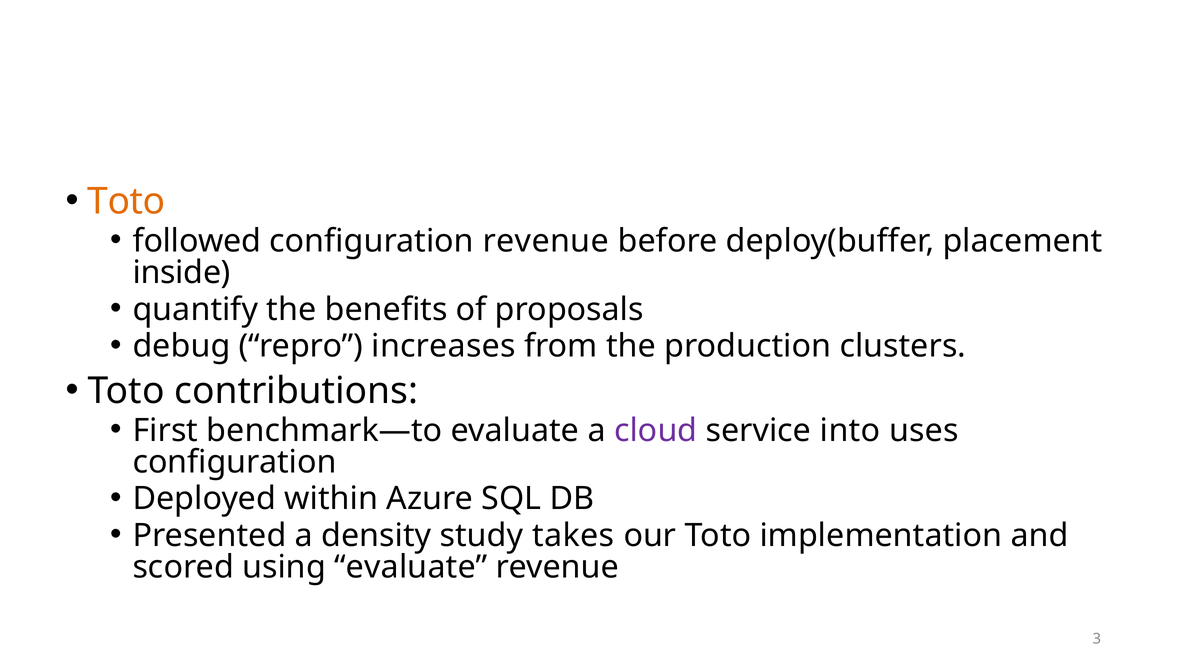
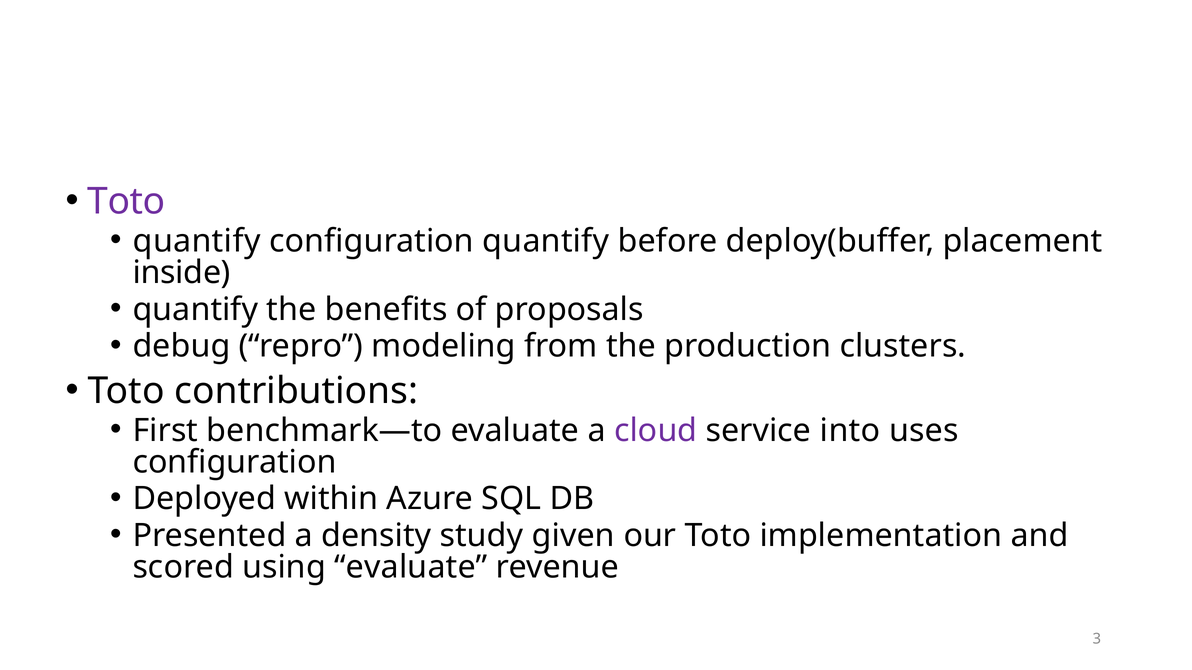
Toto colour: orange -> purple (126, 202)
followed: followed -> quantify (197, 241)
configuration revenue: revenue -> quantify (546, 241)
increases: increases -> modeling (444, 347)
takes: takes -> given (573, 536)
